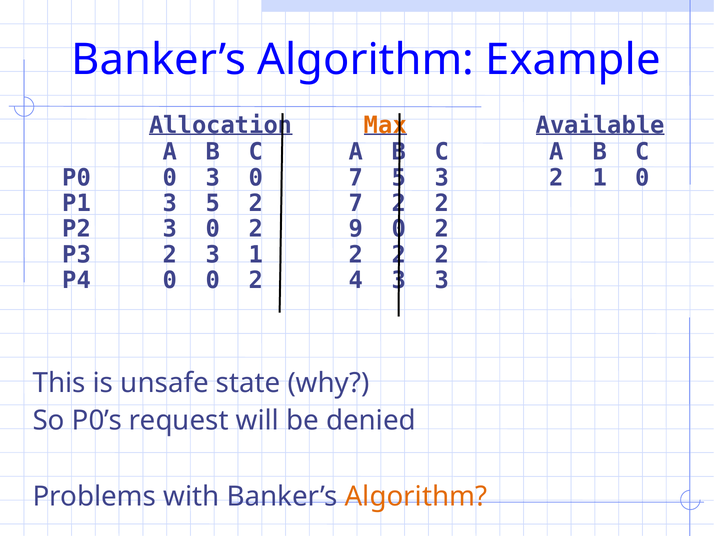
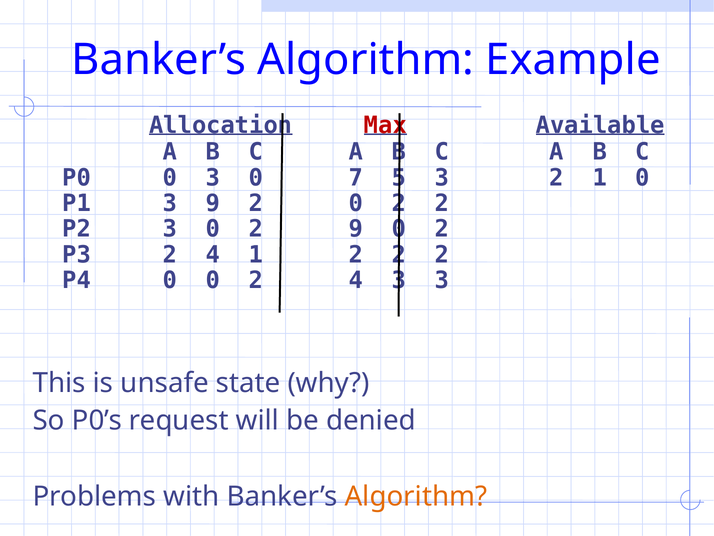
Max colour: orange -> red (385, 125)
3 5: 5 -> 9 (213, 203)
2 7: 7 -> 0 (356, 203)
P3 2 3: 3 -> 4 (213, 255)
